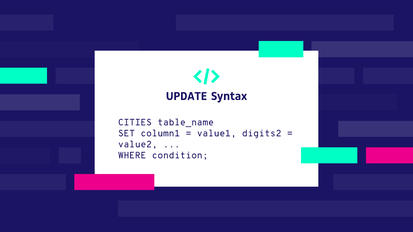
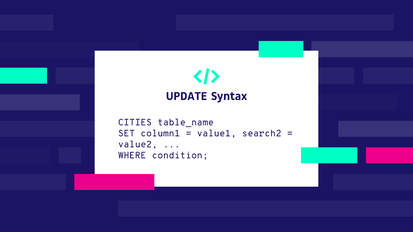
digits2: digits2 -> search2 (262, 133)
